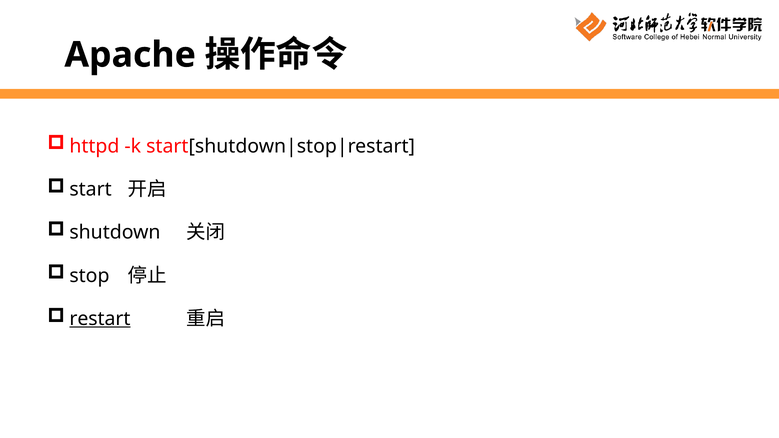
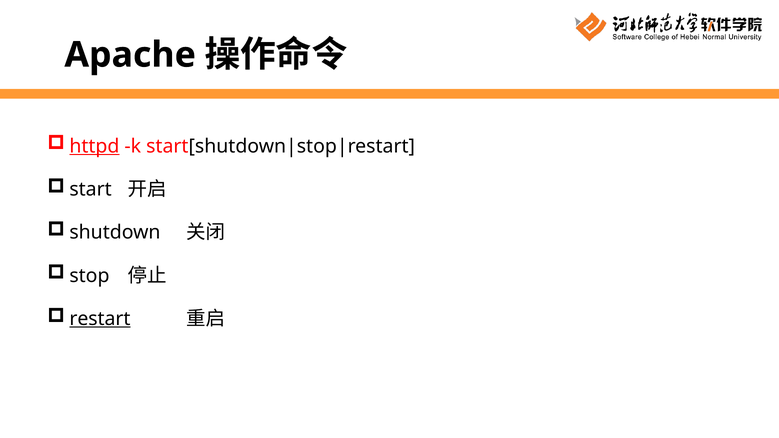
httpd underline: none -> present (94, 146)
